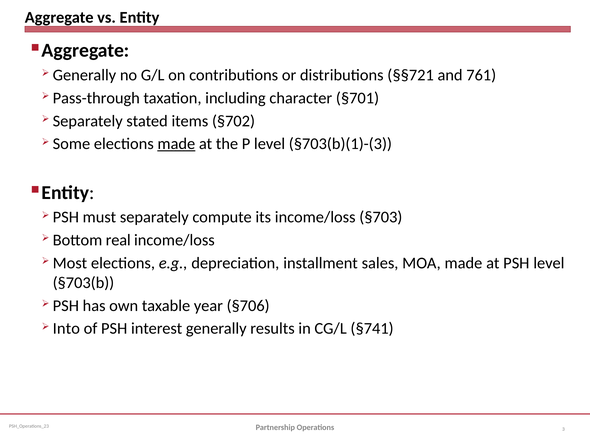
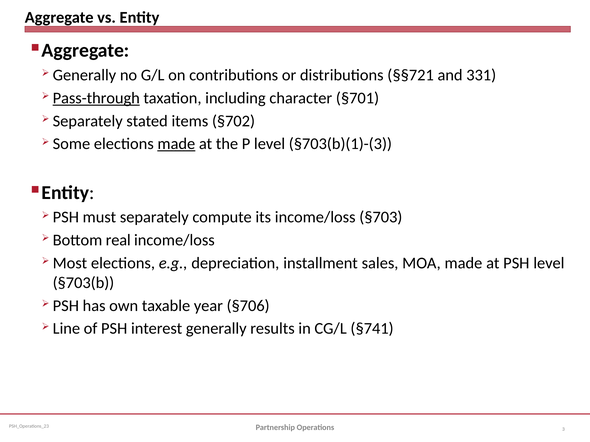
761: 761 -> 331 (481, 75)
Pass-through underline: none -> present (96, 98)
Into: Into -> Line (66, 329)
